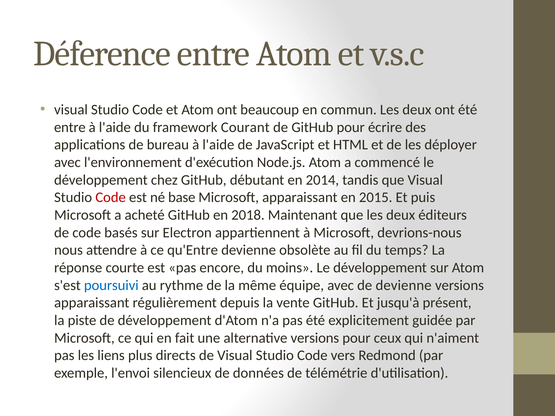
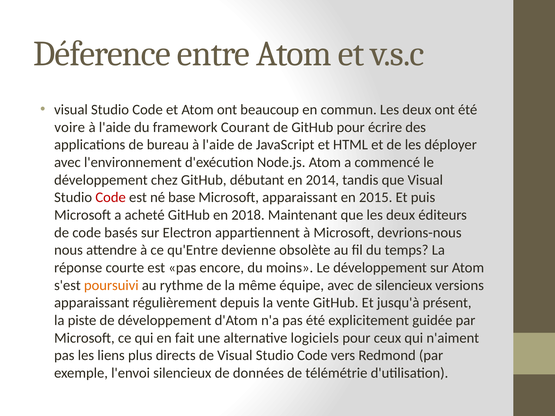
entre: entre -> voire (70, 127)
poursuivi colour: blue -> orange (111, 285)
de devienne: devienne -> silencieux (404, 285)
alternative versions: versions -> logiciels (315, 338)
